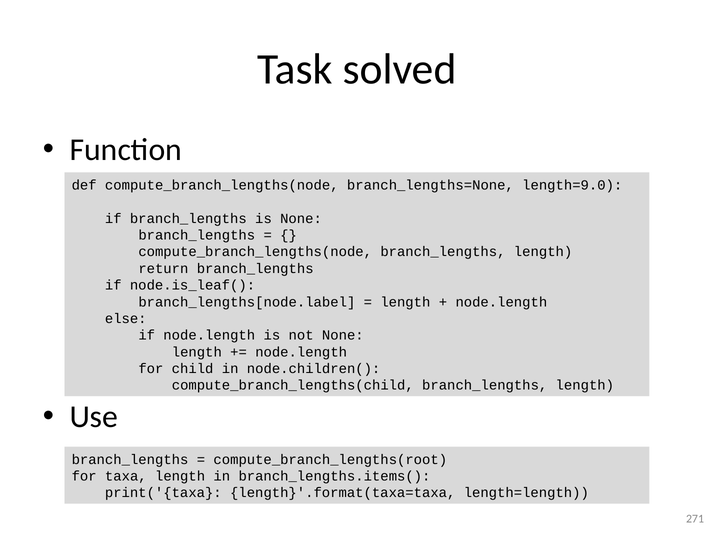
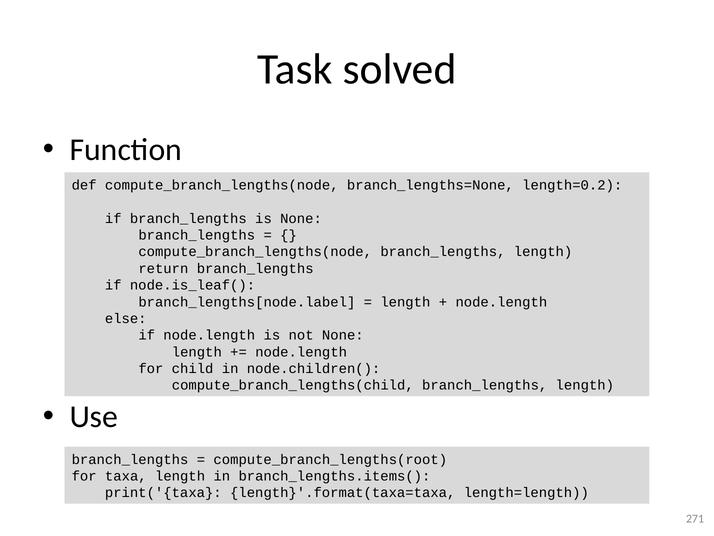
length=9.0: length=9.0 -> length=0.2 (572, 185)
